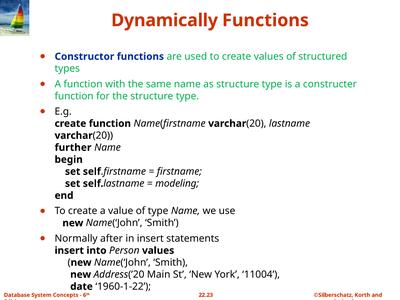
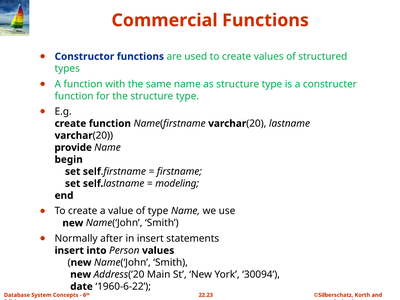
Dynamically: Dynamically -> Commercial (164, 20)
further: further -> provide (73, 148)
11004: 11004 -> 30094 (261, 275)
1960-1-22: 1960-1-22 -> 1960-6-22 (123, 287)
